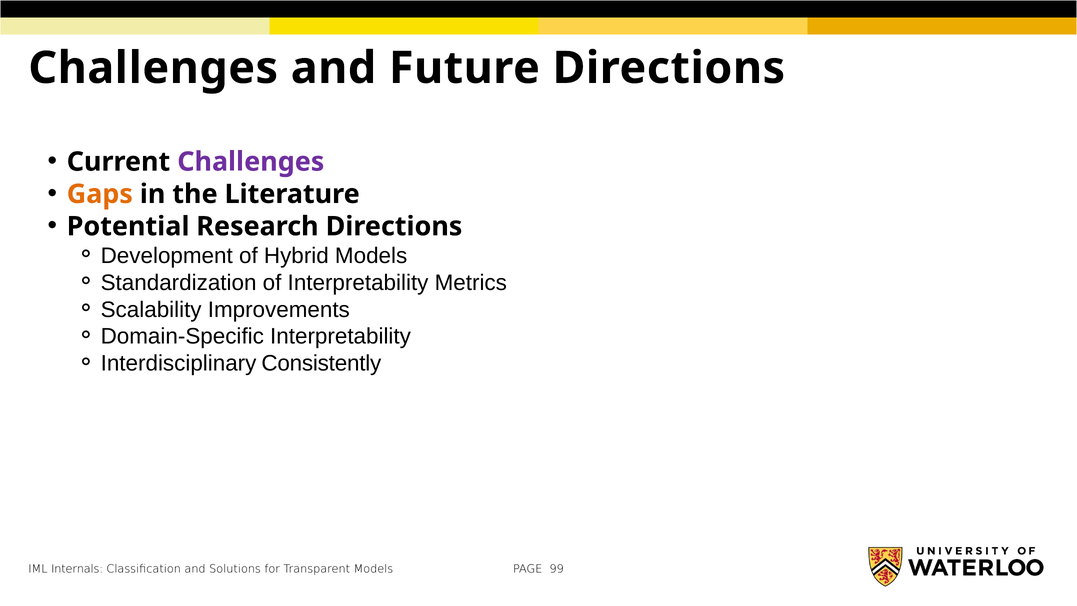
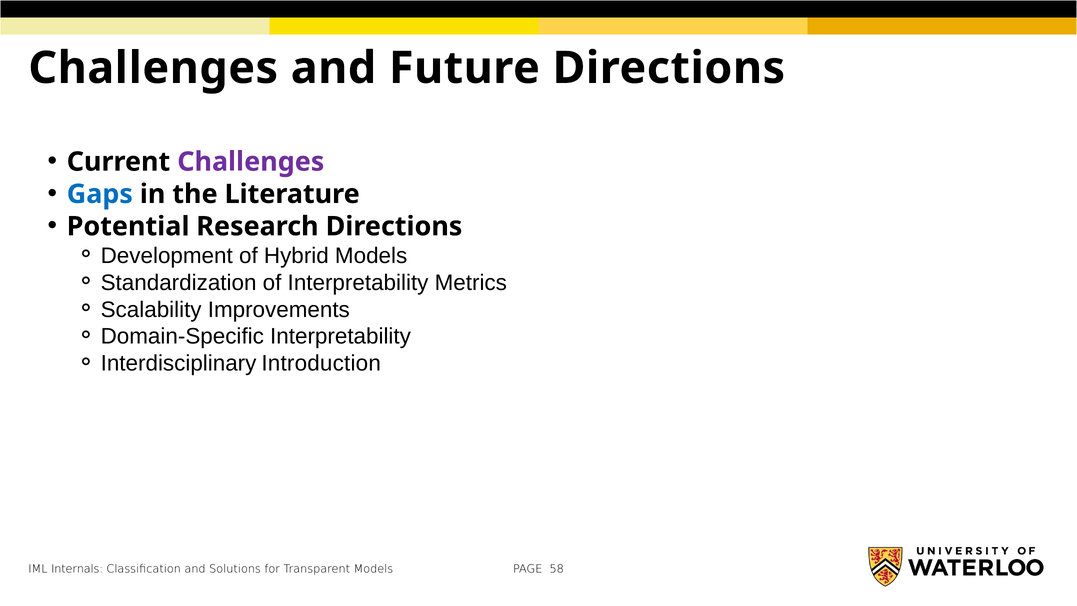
Gaps colour: orange -> blue (100, 194)
Consistently: Consistently -> Introduction (321, 363)
99: 99 -> 58 (557, 569)
